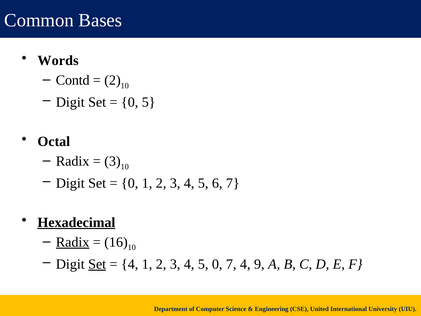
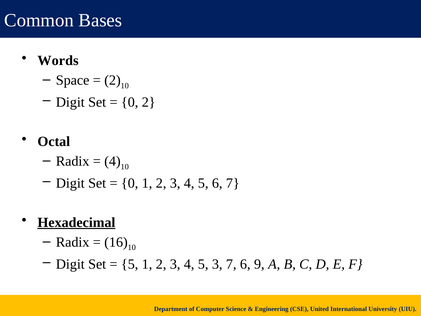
Contd: Contd -> Space (73, 80)
0 5: 5 -> 2 (149, 102)
3: 3 -> 4 (112, 161)
Radix underline: present -> none (73, 242)
Set underline: present -> none (97, 264)
4: 4 -> 5 (130, 264)
5 0: 0 -> 3 (217, 264)
7 4: 4 -> 6 (245, 264)
